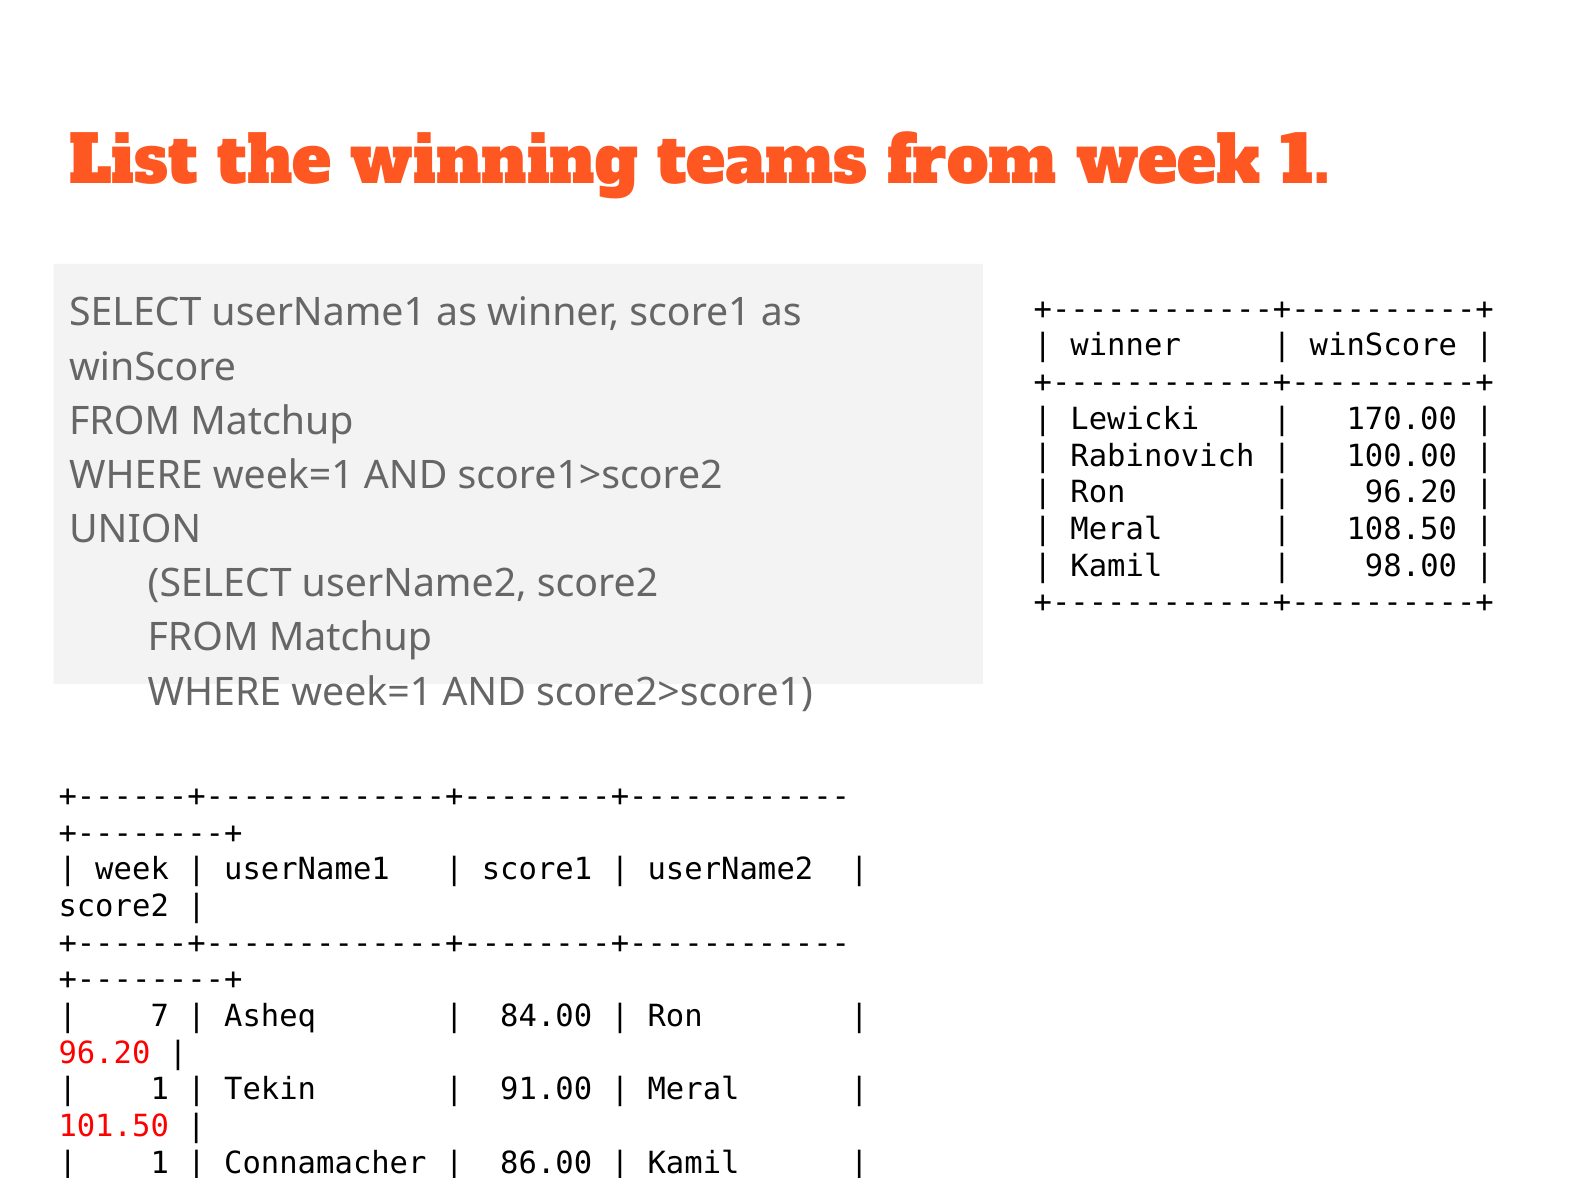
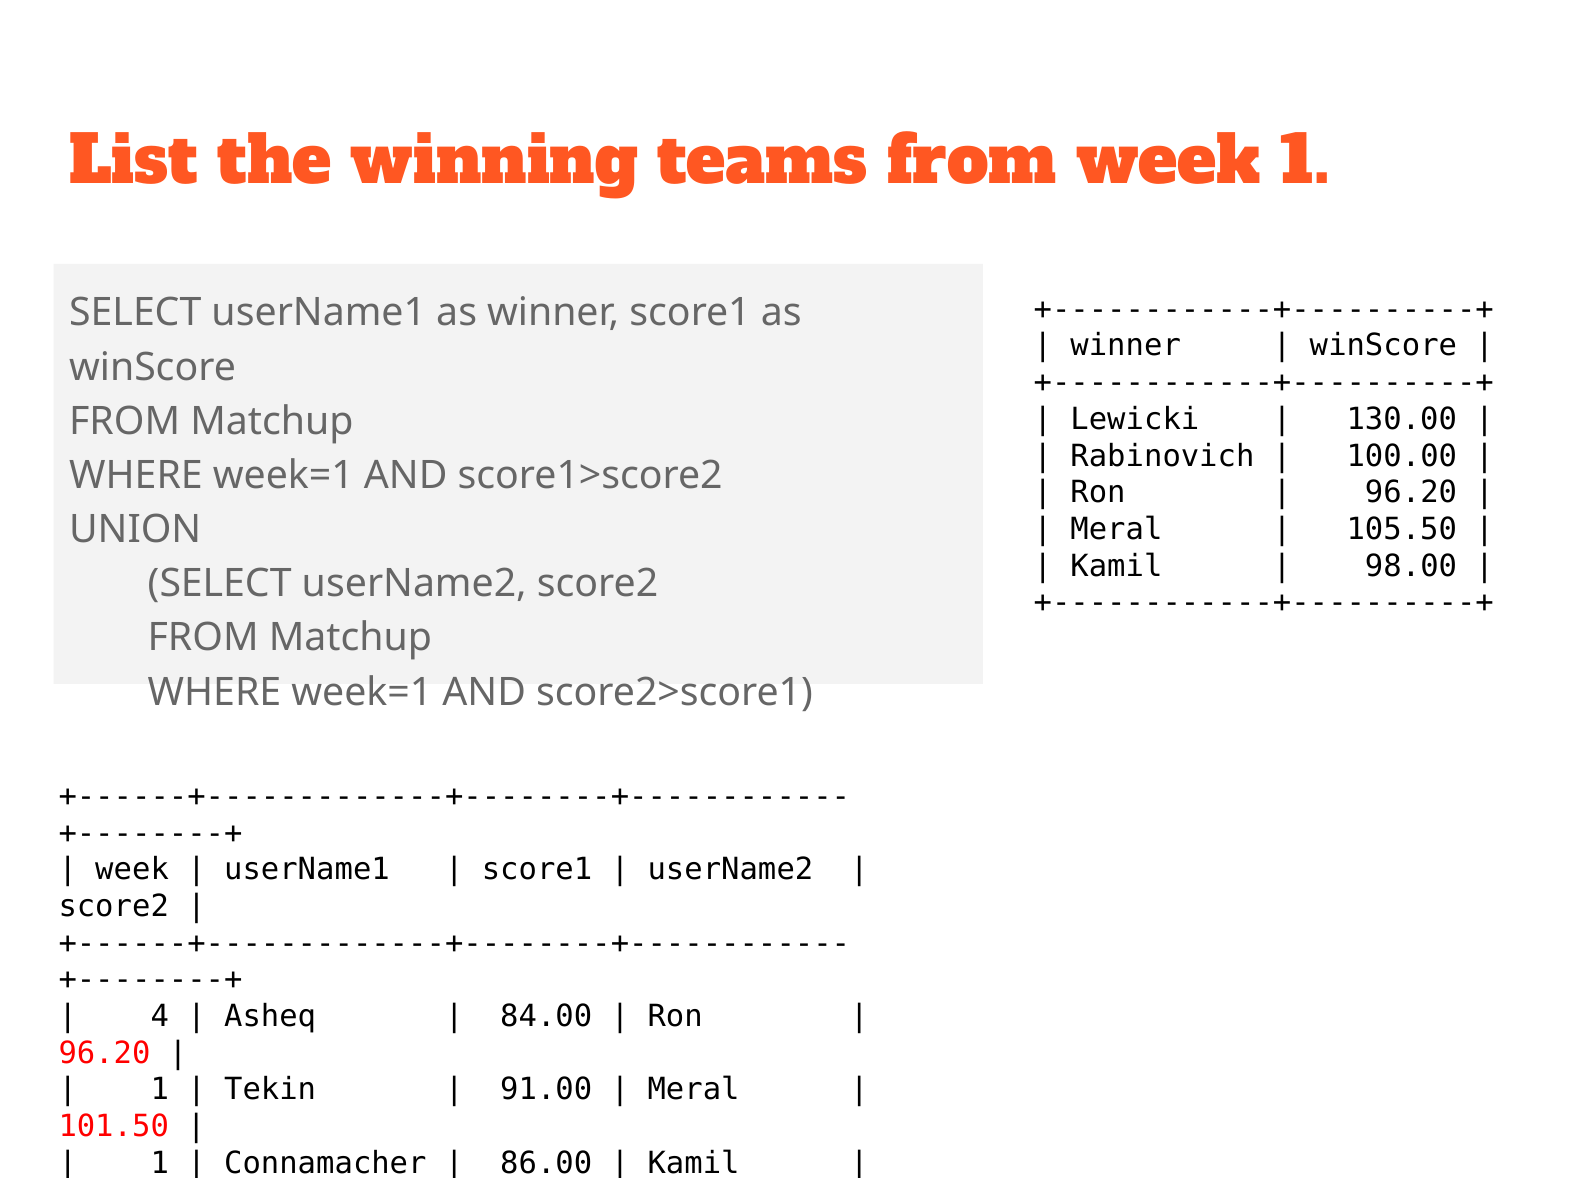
170.00: 170.00 -> 130.00 (1402, 419)
108.50: 108.50 -> 105.50 (1402, 529)
7: 7 -> 4 (160, 1016)
